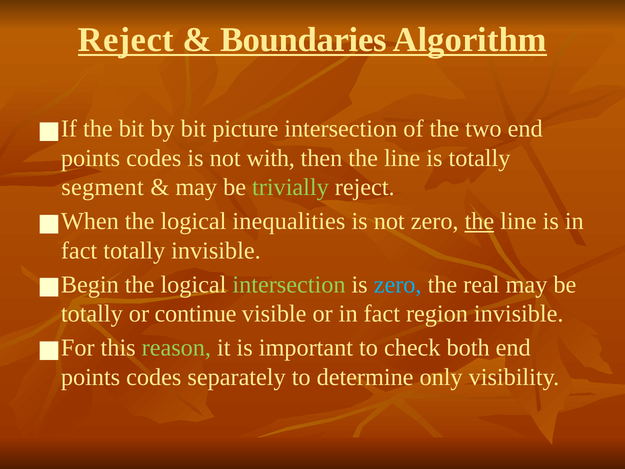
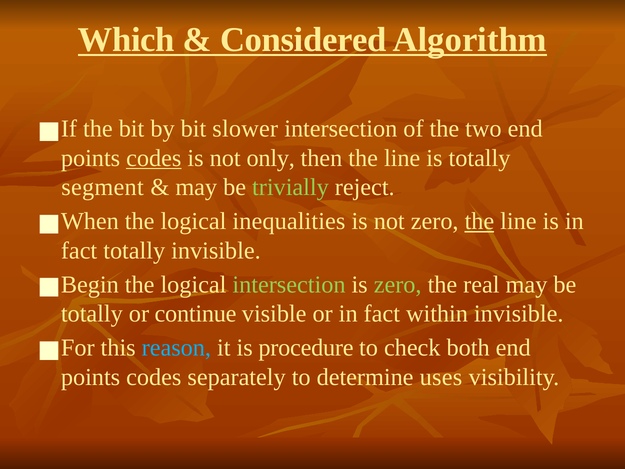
Reject: Reject -> Which (126, 40)
Boundaries: Boundaries -> Considered (303, 40)
picture: picture -> slower (245, 129)
codes underline: none -> present (154, 158)
with: with -> only (271, 158)
zero colour: light blue -> light green (398, 284)
region: region -> within (437, 314)
reason colour: light green -> light blue (176, 348)
important: important -> procedure (306, 348)
only: only -> uses (441, 377)
